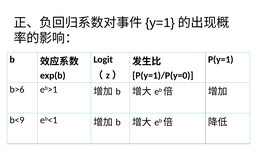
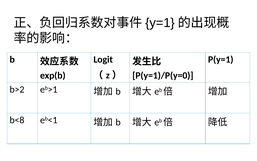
b>6: b>6 -> b>2 (17, 89)
b<9: b<9 -> b<8 (17, 120)
